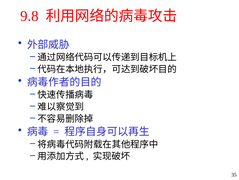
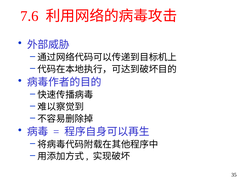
9.8: 9.8 -> 7.6 (29, 16)
